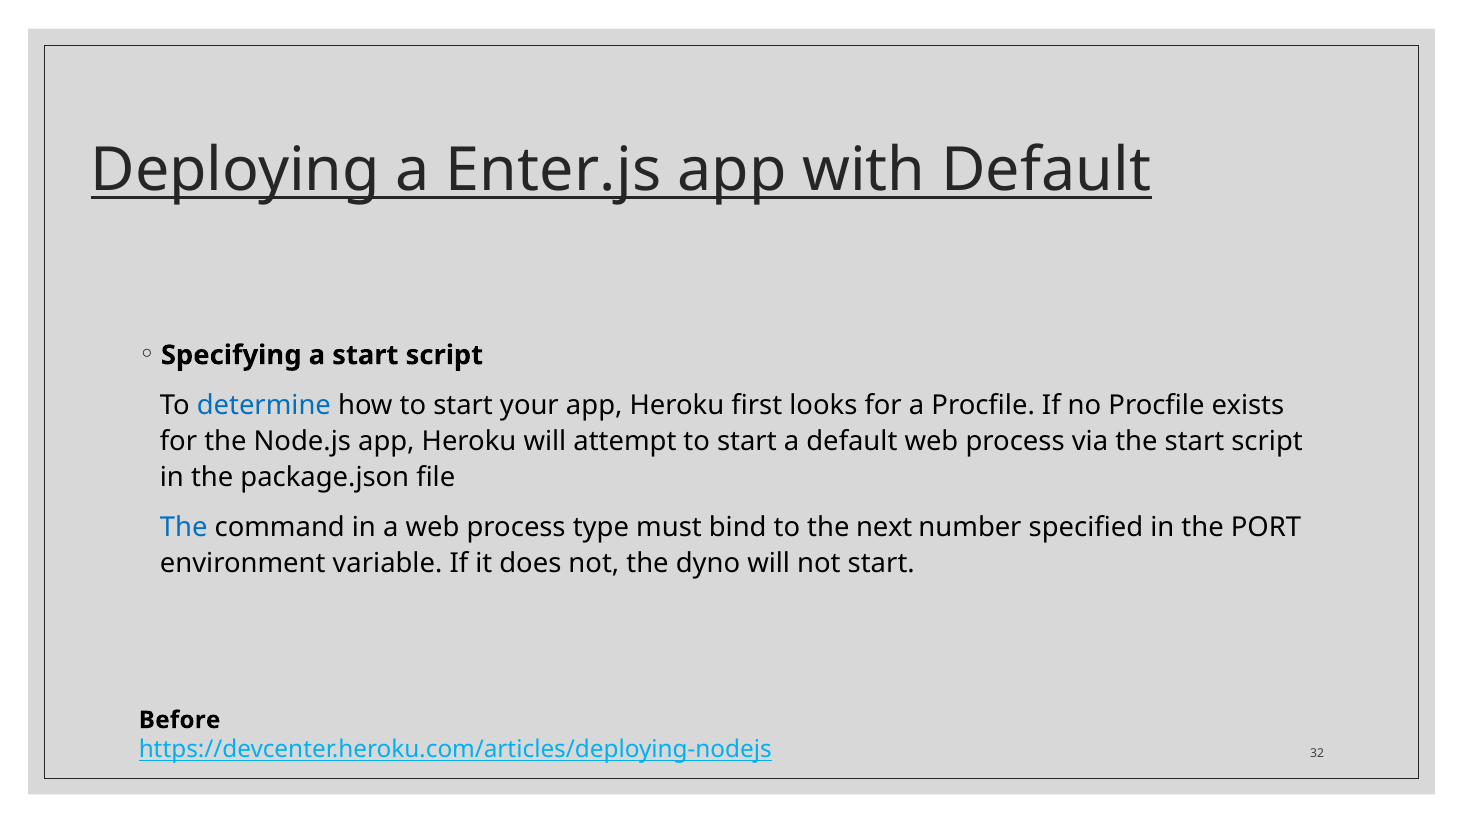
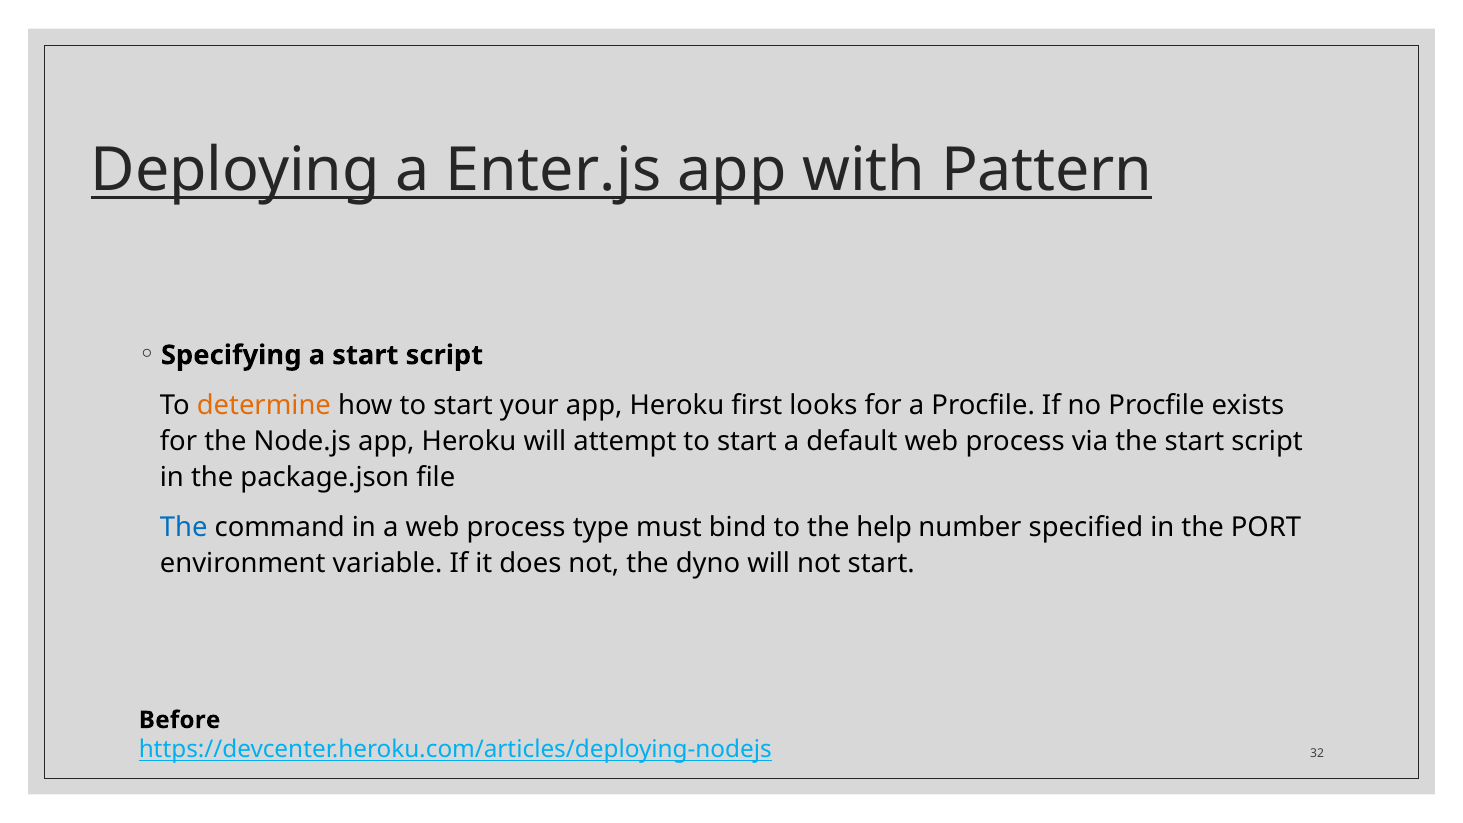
with Default: Default -> Pattern (1047, 170)
determine colour: blue -> orange (264, 405)
next: next -> help (884, 527)
